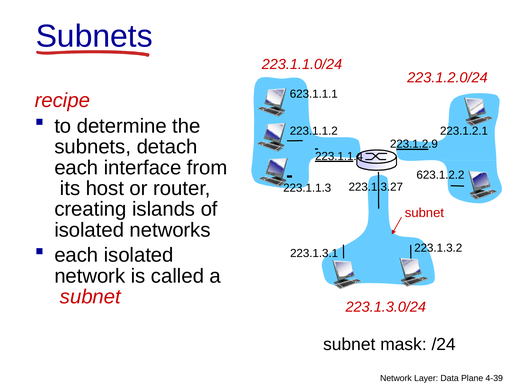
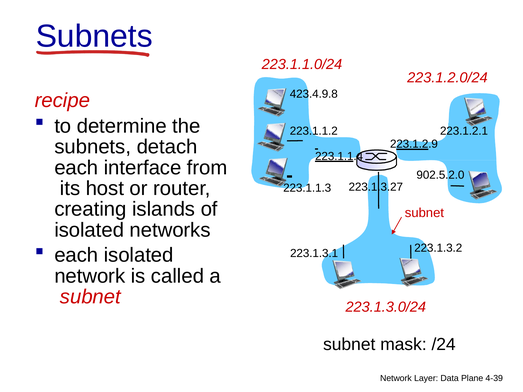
623.1.1.1: 623.1.1.1 -> 423.4.9.8 (314, 94)
623.1.2.2: 623.1.2.2 -> 902.5.2.0 (440, 175)
